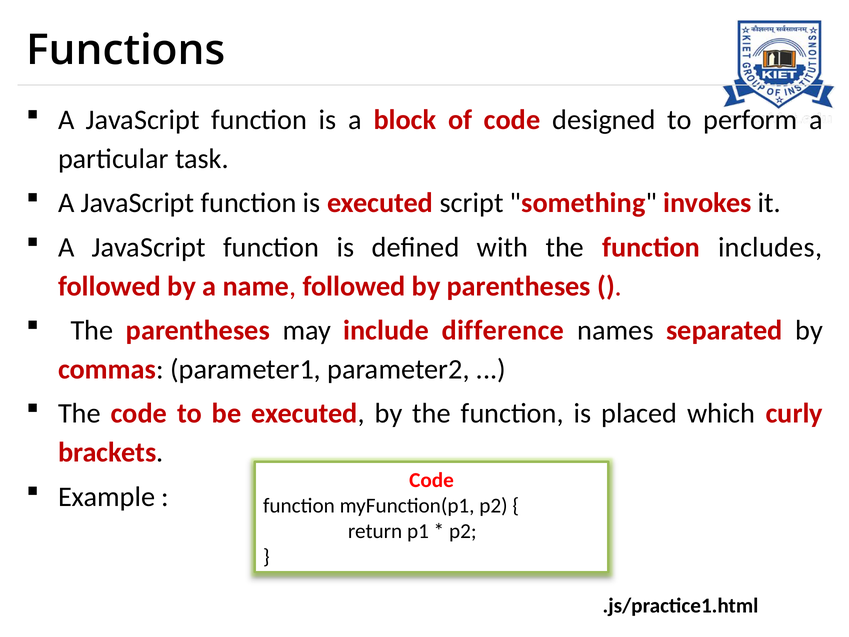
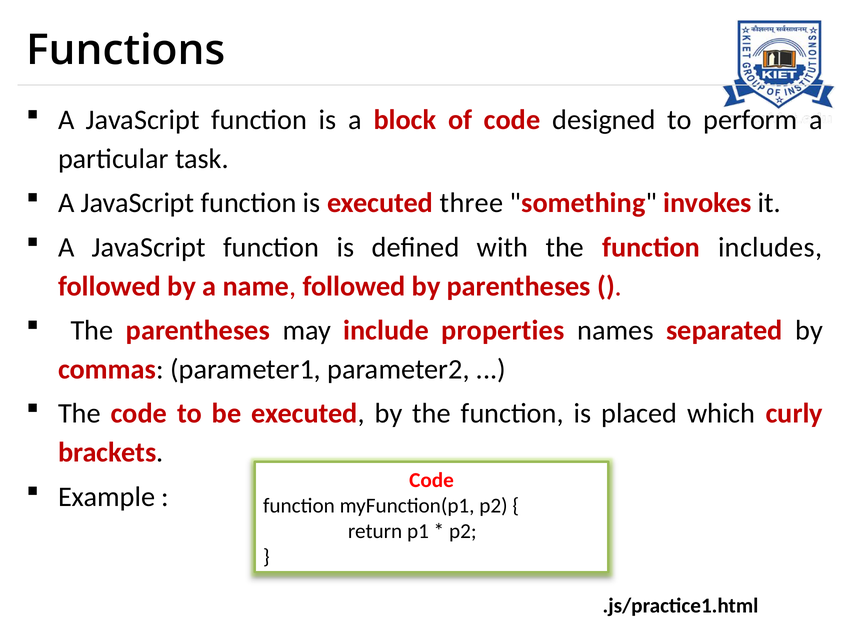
script: script -> three (472, 203)
difference: difference -> properties (503, 330)
